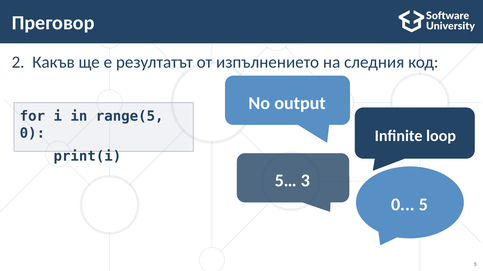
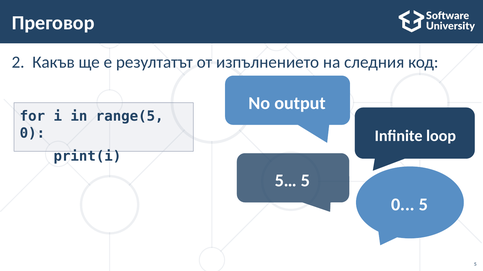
5… 3: 3 -> 5 (305, 181)
